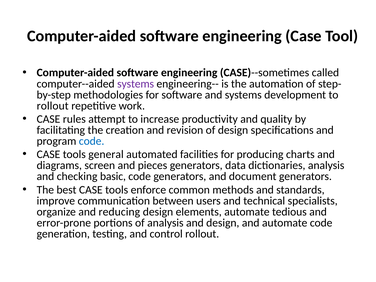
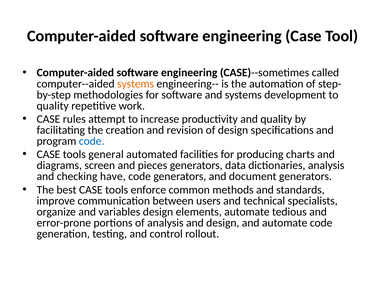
systems colour: purple -> orange (136, 84)
rollout: rollout -> quality (53, 106)
basic: basic -> have (113, 176)
reducing: reducing -> variables (119, 212)
